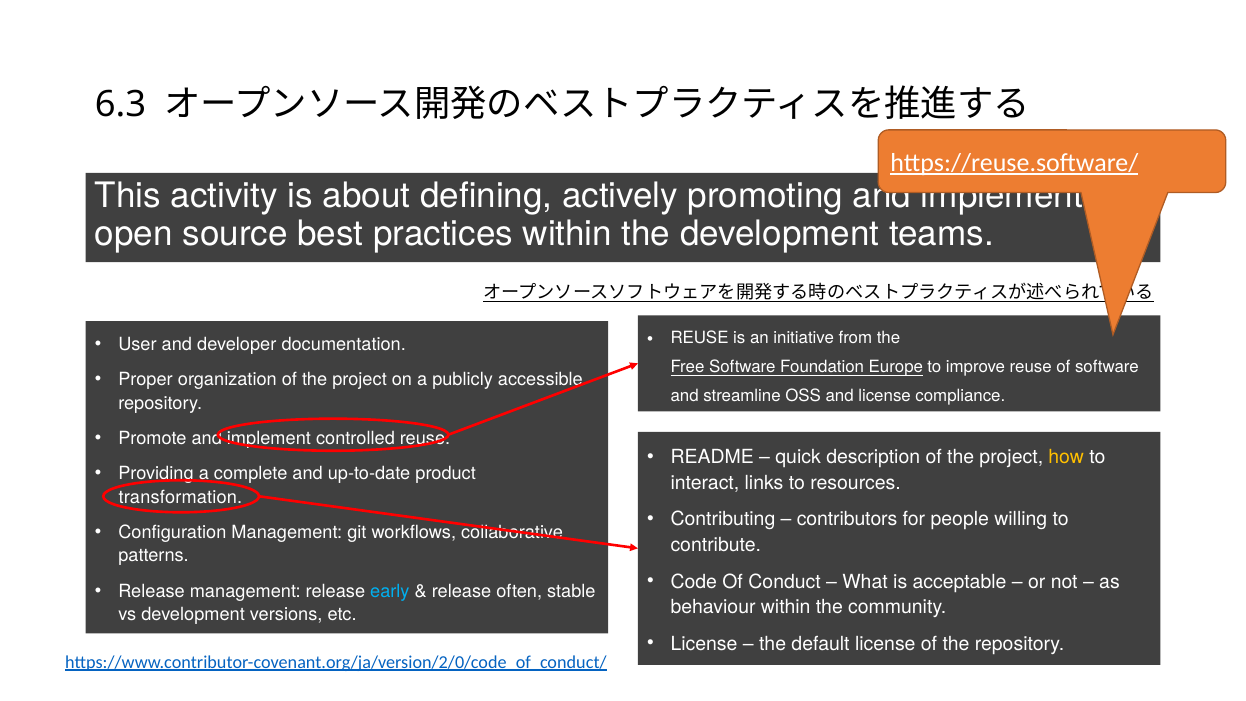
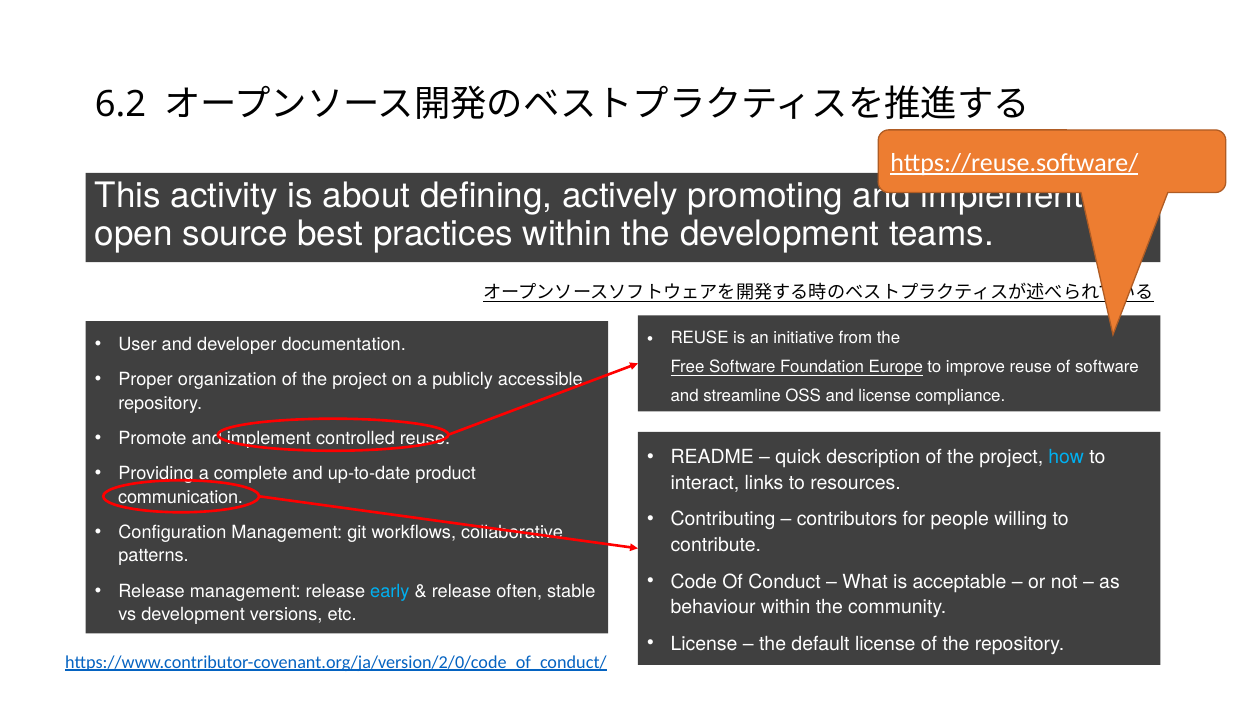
6.3: 6.3 -> 6.2 (121, 105)
how colour: yellow -> light blue (1066, 457)
transformation: transformation -> communication (181, 497)
